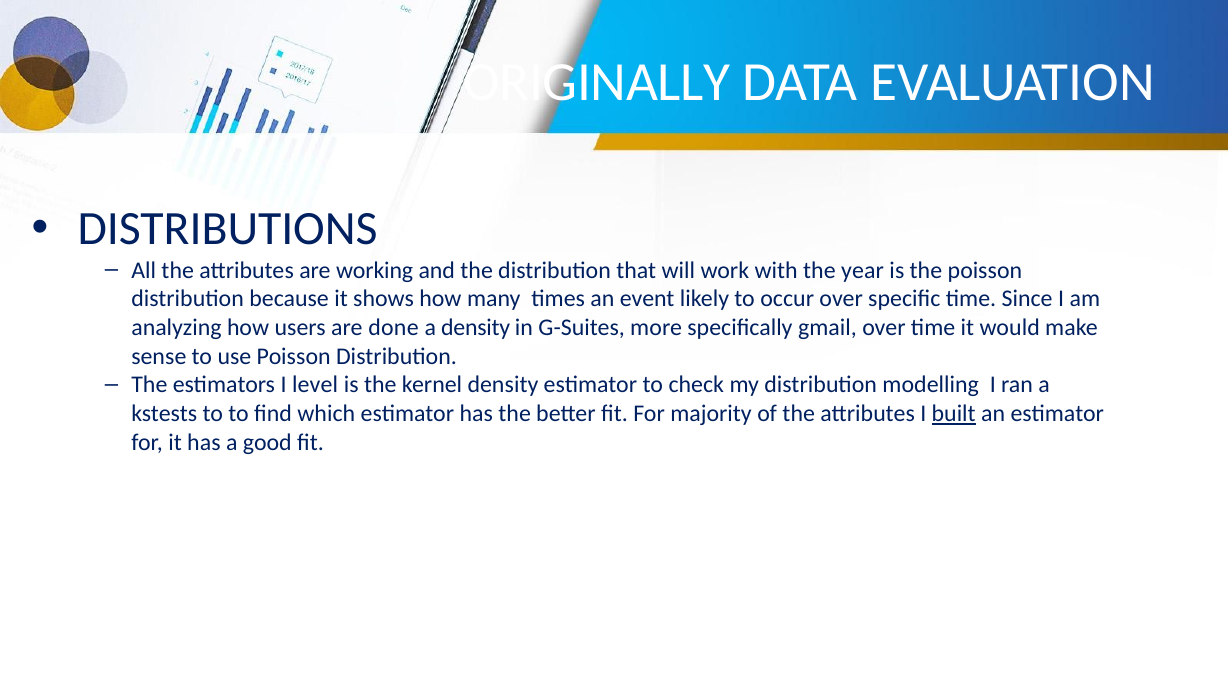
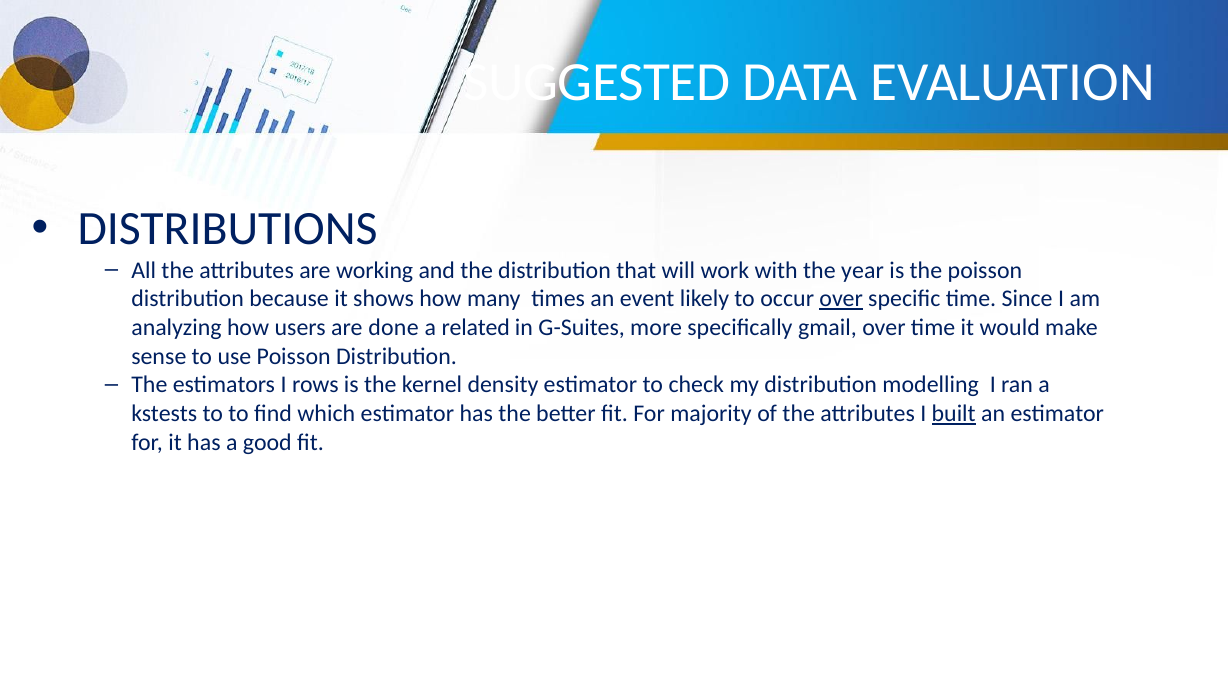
ORIGINALLY: ORIGINALLY -> SUGGESTED (597, 83)
over underline: none -> present (841, 299)
a density: density -> related (476, 327)
level: level -> rows (315, 385)
